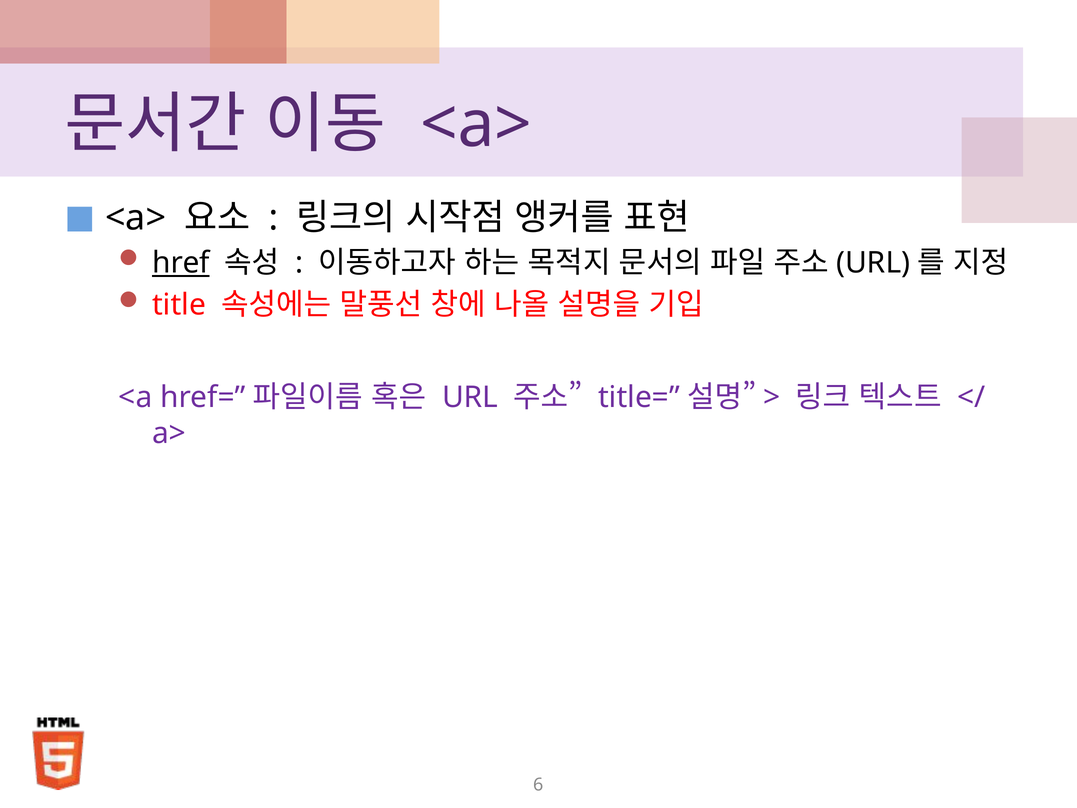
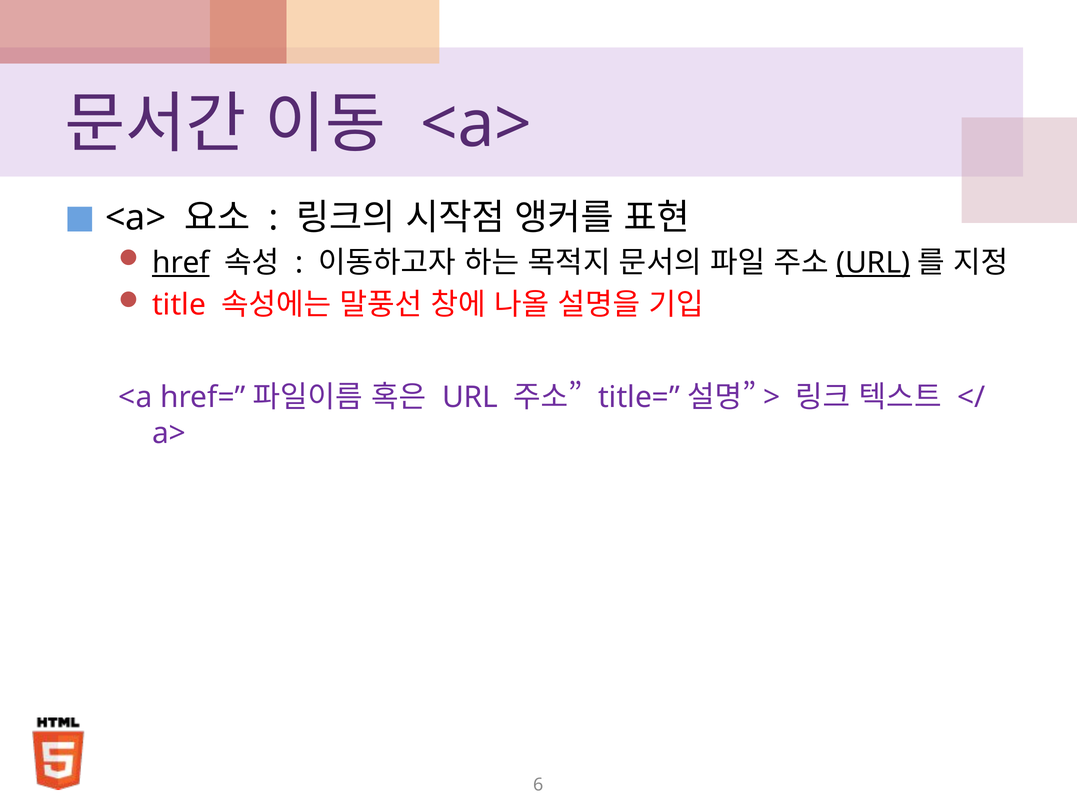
URL underline: none -> present (873, 263)
